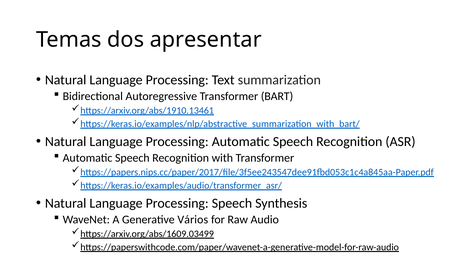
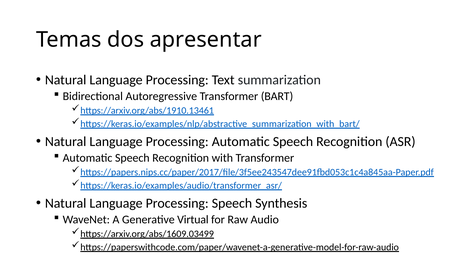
Vários: Vários -> Virtual (193, 220)
